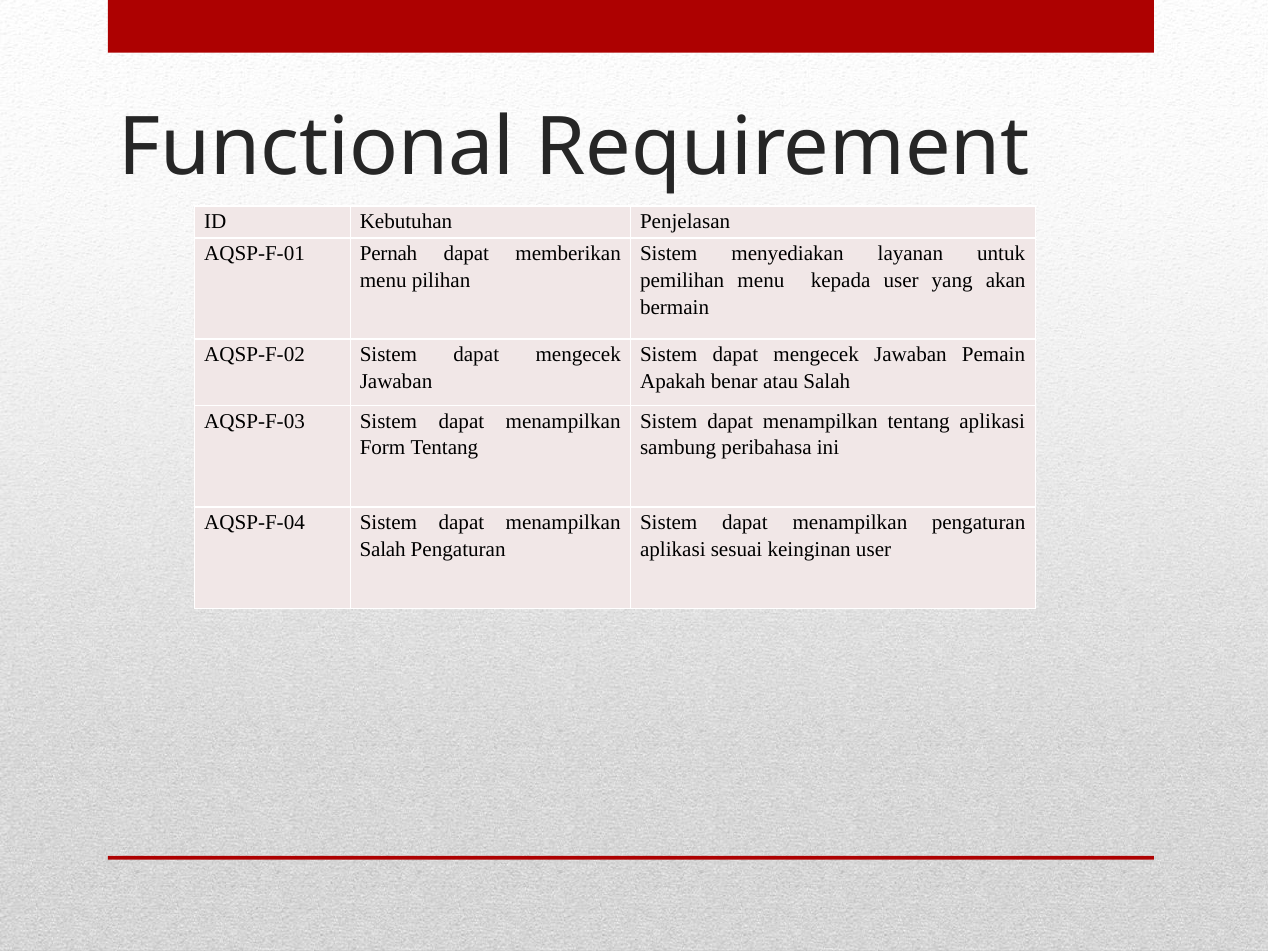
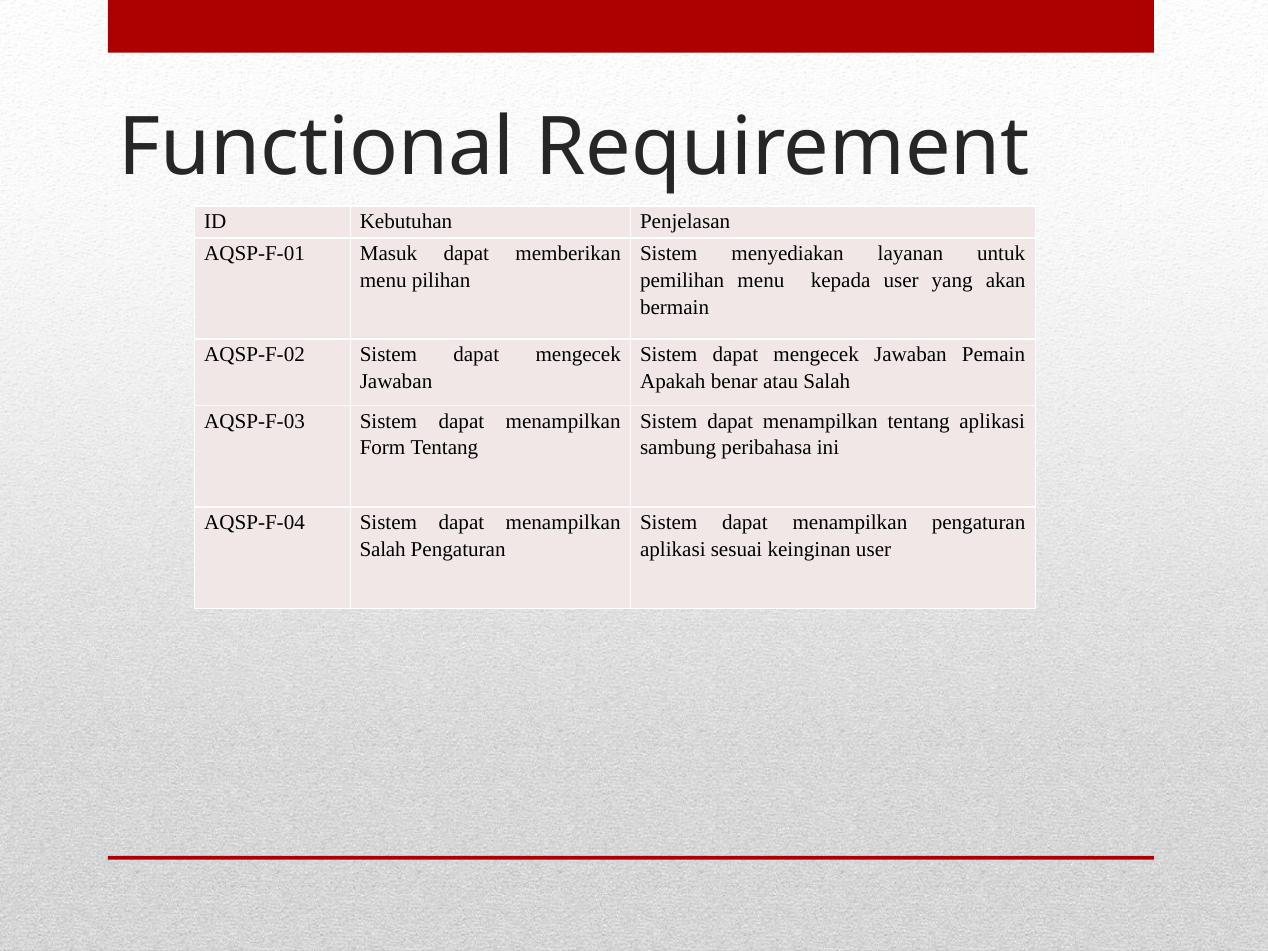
Pernah: Pernah -> Masuk (388, 253)
